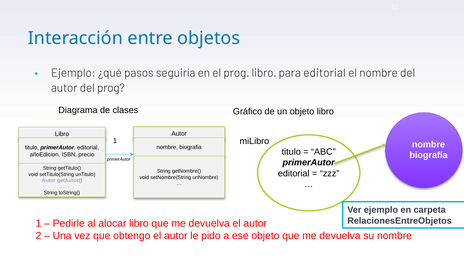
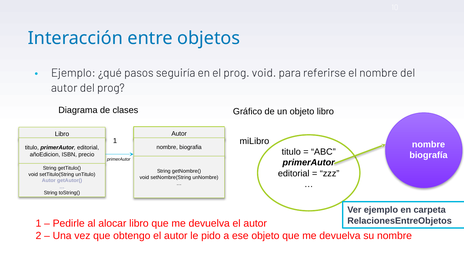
prog libro: libro -> void (264, 73)
para editorial: editorial -> referirse (325, 73)
